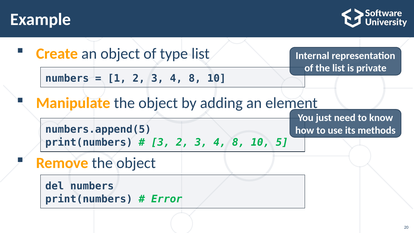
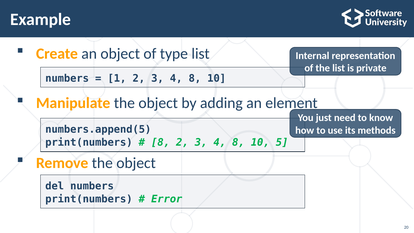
3: 3 -> 8 (160, 142)
